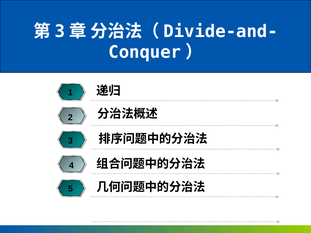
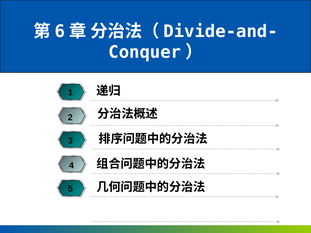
3: 3 -> 6 (60, 32)
